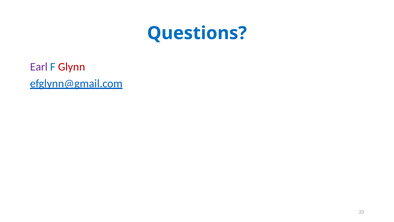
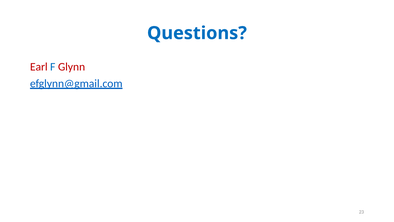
Earl colour: purple -> red (39, 67)
